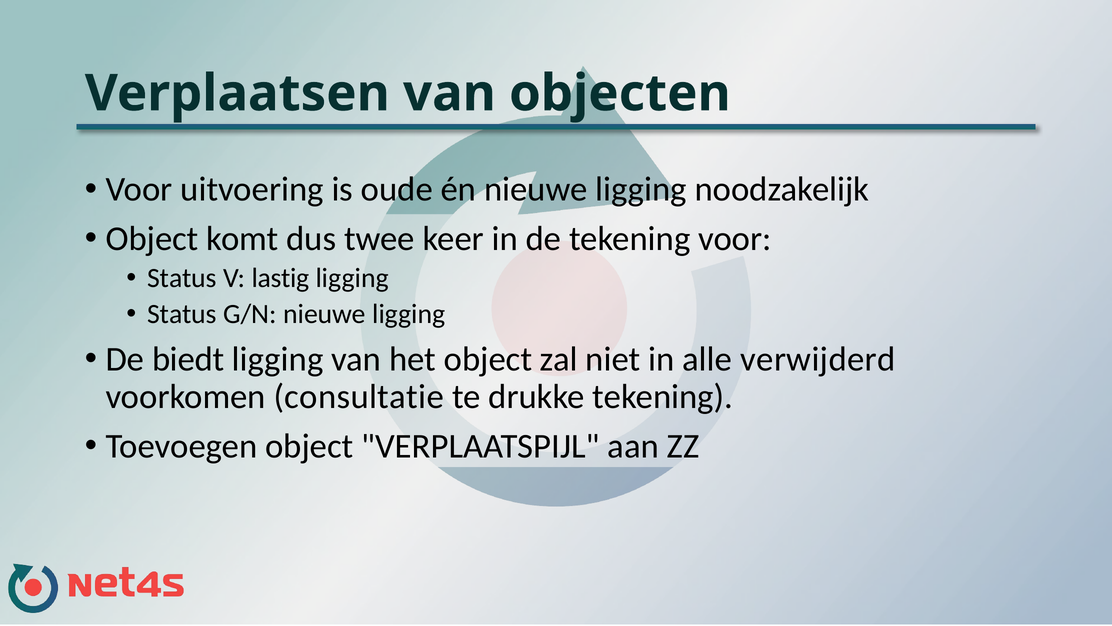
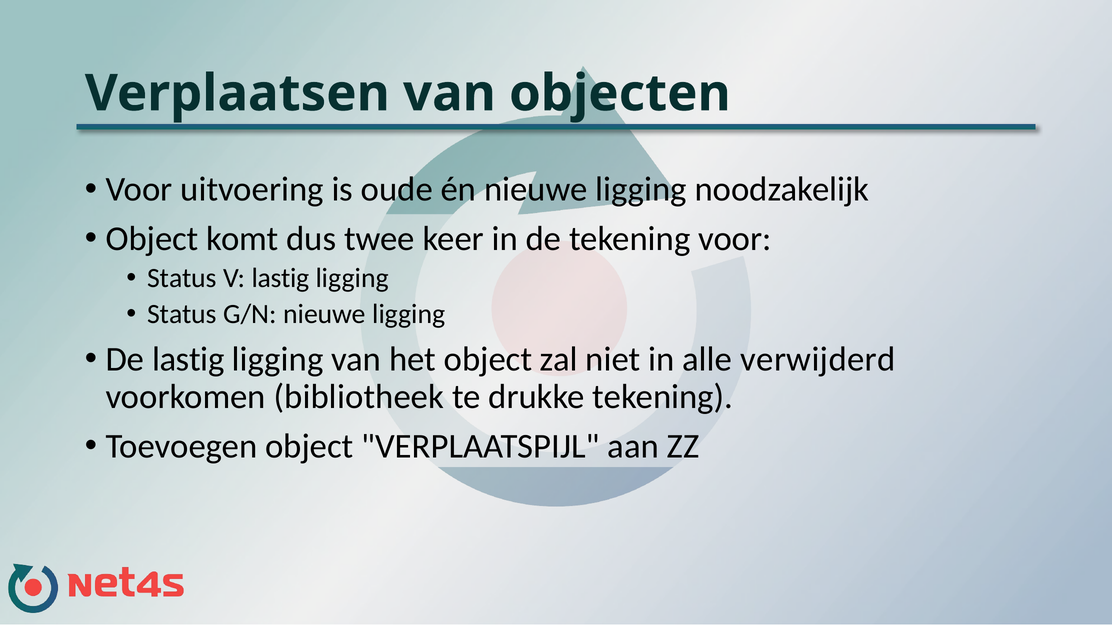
De biedt: biedt -> lastig (188, 359)
consultatie: consultatie -> bibliotheek (359, 397)
